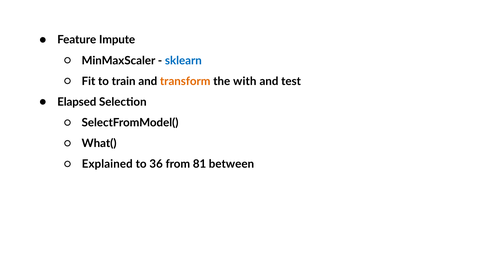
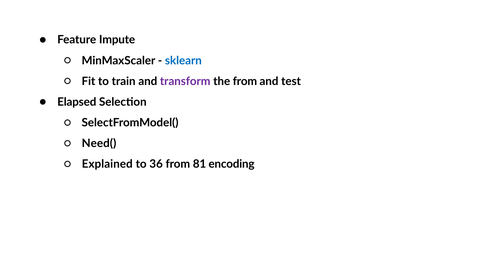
transform colour: orange -> purple (185, 81)
the with: with -> from (245, 81)
What(: What( -> Need( (99, 143)
between: between -> encoding (232, 164)
